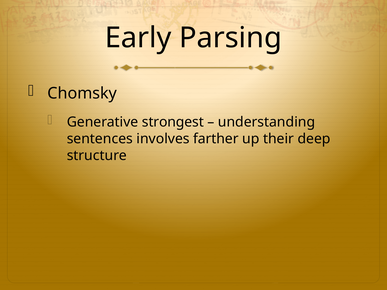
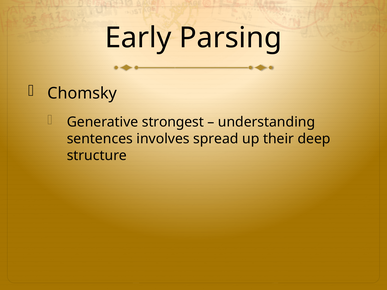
farther: farther -> spread (216, 139)
